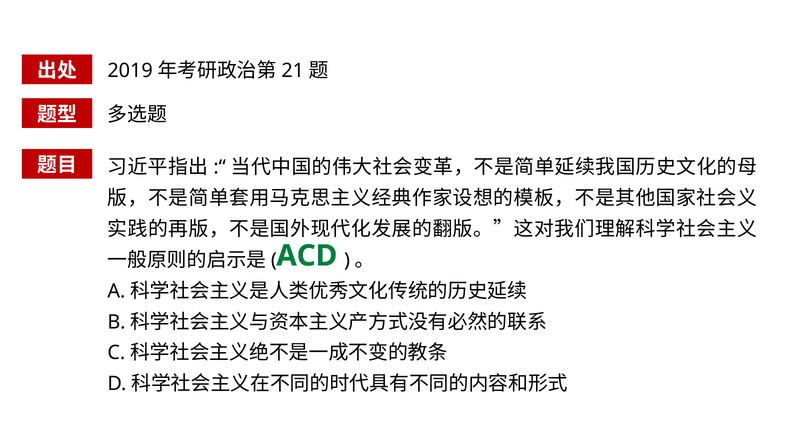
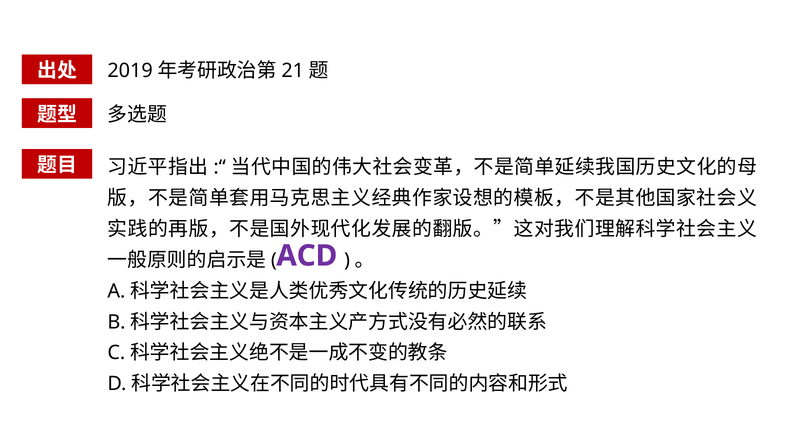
ACD colour: green -> purple (307, 256)
